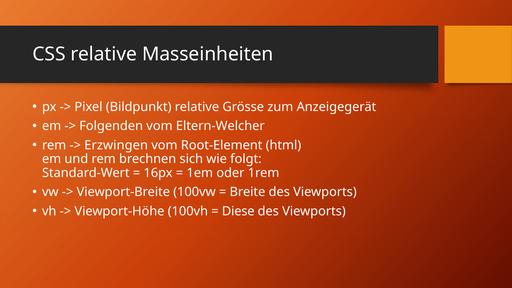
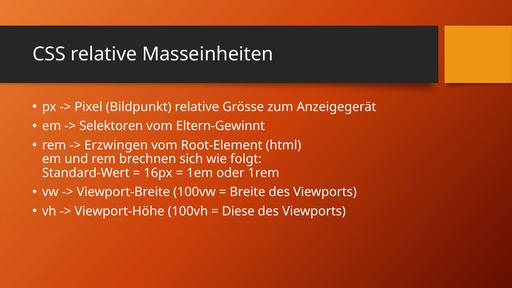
Folgenden: Folgenden -> Selektoren (111, 126)
Eltern-Welcher: Eltern-Welcher -> Eltern-Gewinnt (220, 126)
